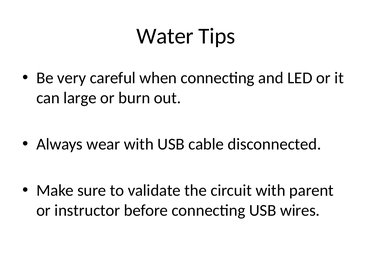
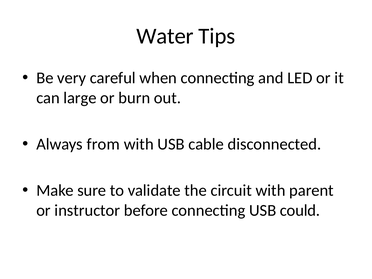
wear: wear -> from (103, 144)
wires: wires -> could (300, 210)
